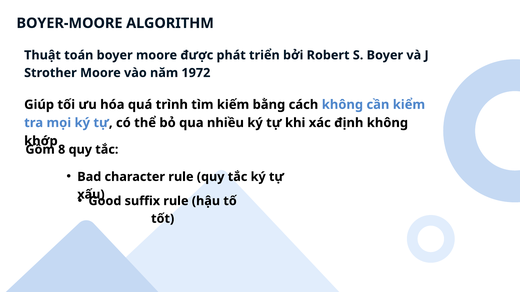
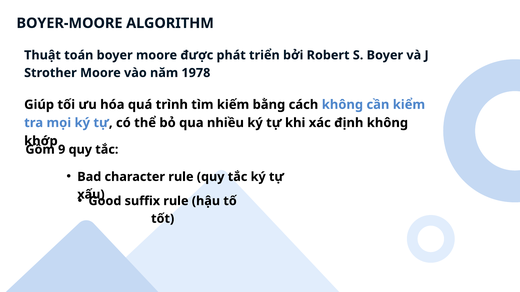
1972: 1972 -> 1978 (196, 73)
8: 8 -> 9 (62, 150)
